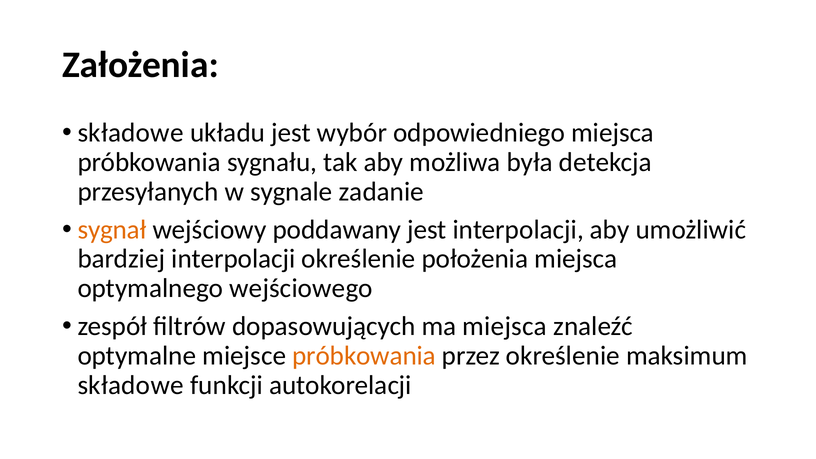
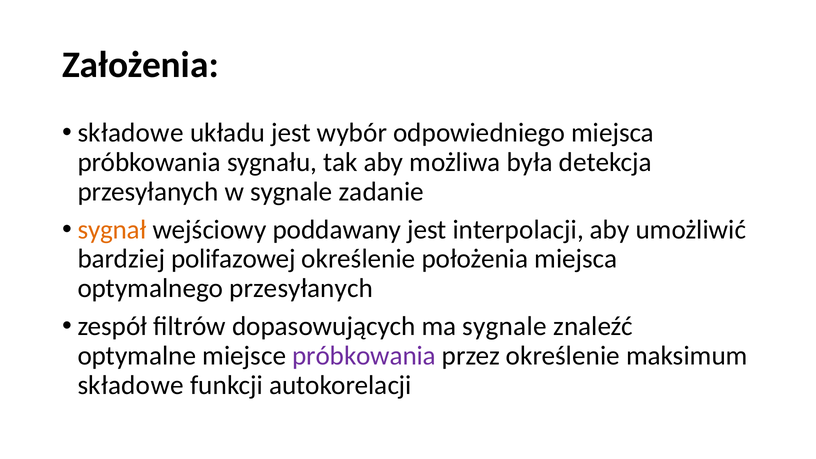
bardziej interpolacji: interpolacji -> polifazowej (233, 259)
optymalnego wejściowego: wejściowego -> przesyłanych (301, 288)
ma miejsca: miejsca -> sygnale (505, 326)
próbkowania colour: orange -> purple (364, 356)
